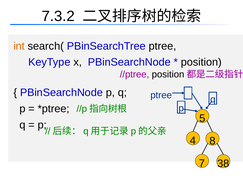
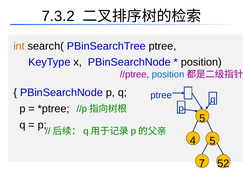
position colour: black -> blue (168, 75)
4 8: 8 -> 5 (212, 141)
38: 38 -> 52 (223, 164)
